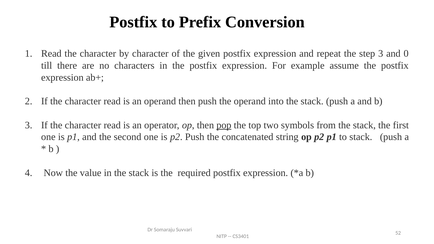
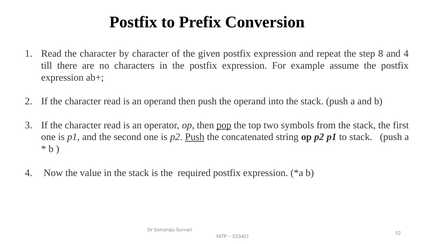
step 3: 3 -> 8 (381, 54)
and 0: 0 -> 4 (406, 54)
Push underline: none -> present (195, 137)
